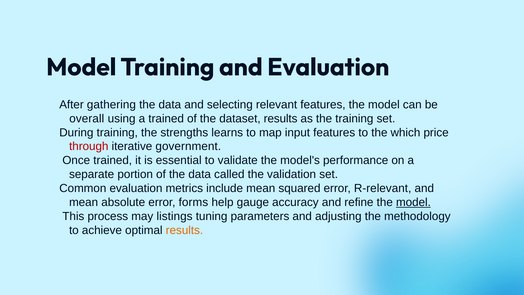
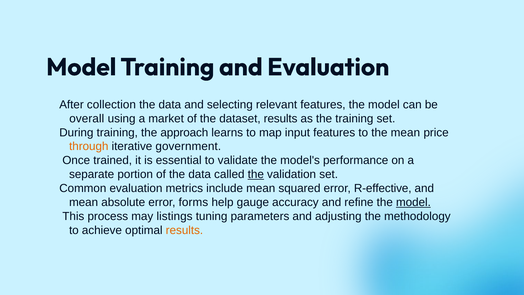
gathering: gathering -> collection (111, 104)
a trained: trained -> market (166, 118)
strengths: strengths -> approach (184, 132)
the which: which -> mean (405, 132)
through colour: red -> orange (89, 146)
the underline: none -> present (256, 174)
R-relevant: R-relevant -> R-effective (383, 188)
